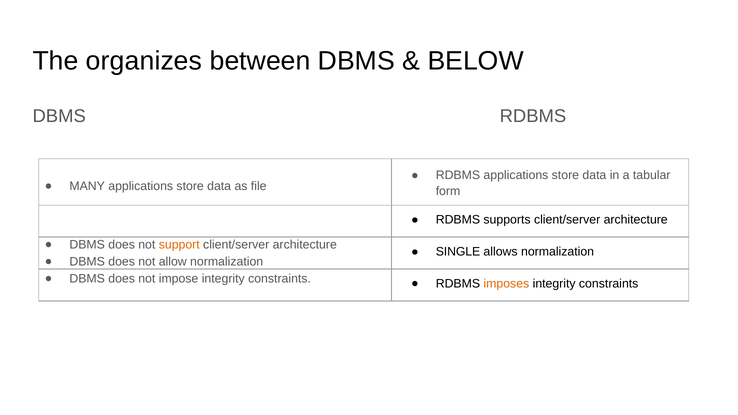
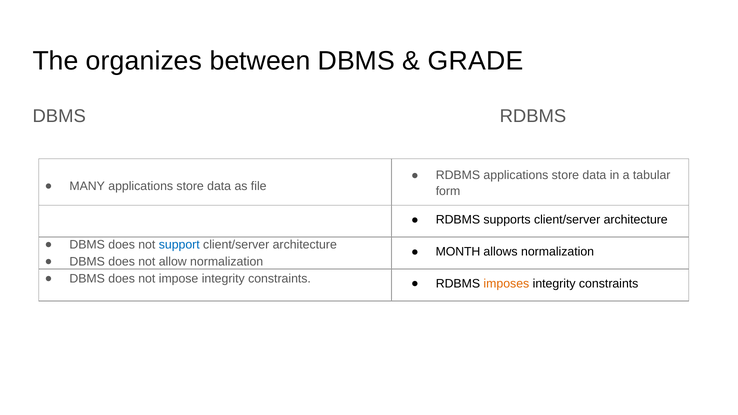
BELOW: BELOW -> GRADE (476, 61)
support colour: orange -> blue (179, 245)
SINGLE: SINGLE -> MONTH (458, 252)
